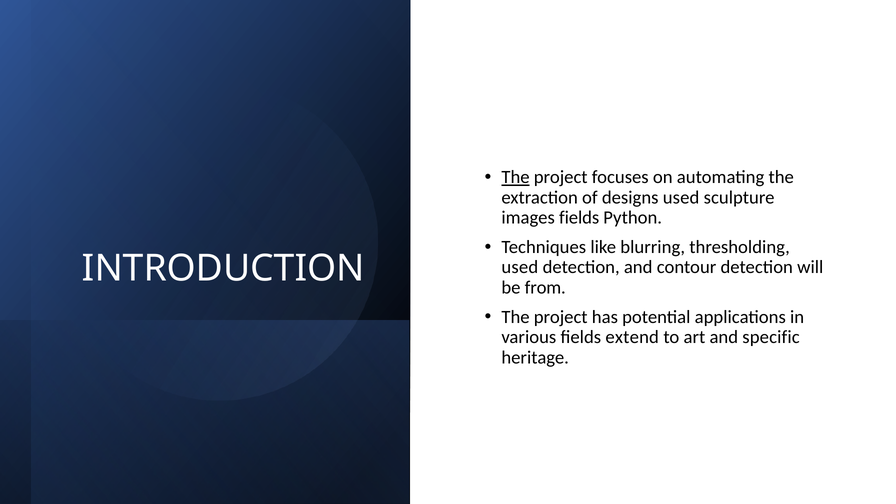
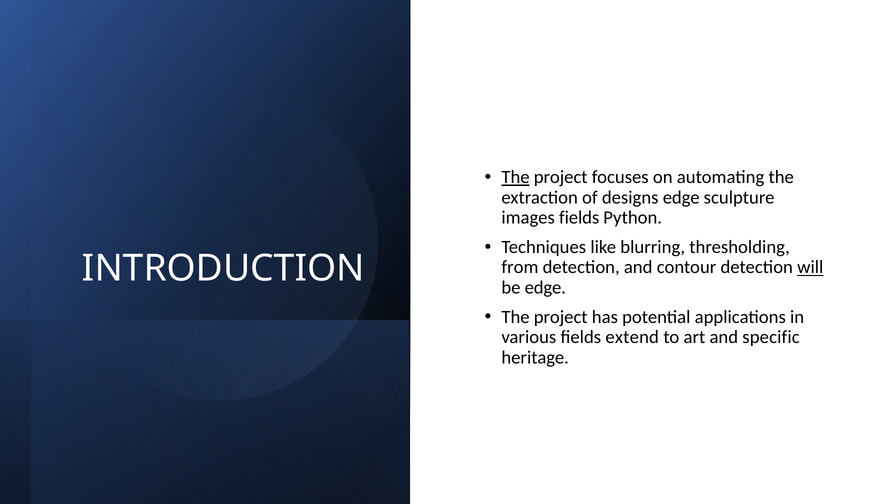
designs used: used -> edge (681, 197)
used: used -> from (520, 267)
will underline: none -> present (810, 267)
be from: from -> edge (545, 287)
